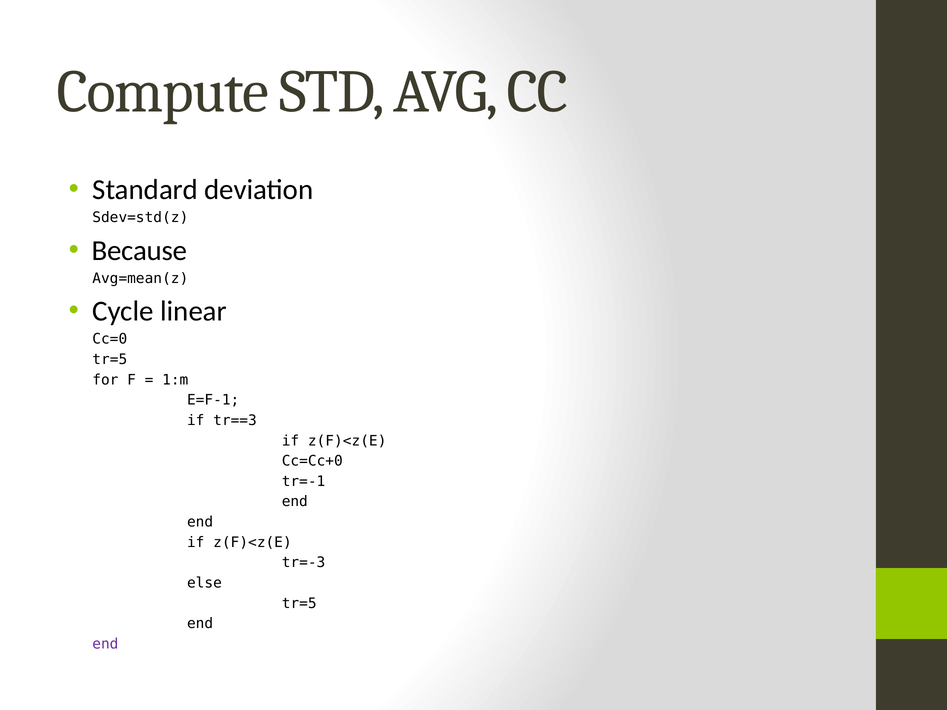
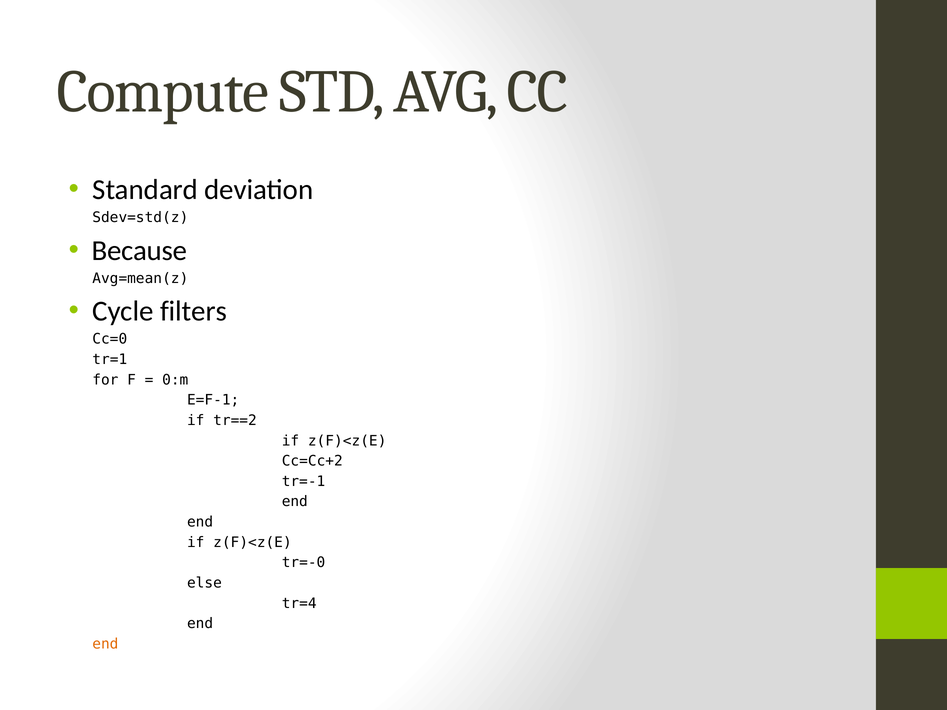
linear: linear -> filters (194, 311)
tr=5: tr=5 -> tr=1 (110, 360)
1:m: 1:m -> 0:m (175, 380)
tr==3: tr==3 -> tr==2 (235, 421)
Cc=Cc+0: Cc=Cc+0 -> Cc=Cc+2 (312, 461)
tr=-3: tr=-3 -> tr=-0 (304, 563)
tr=5: tr=5 -> tr=4 (299, 603)
end colour: purple -> orange (105, 644)
